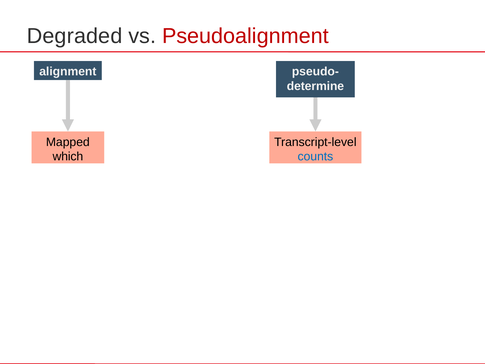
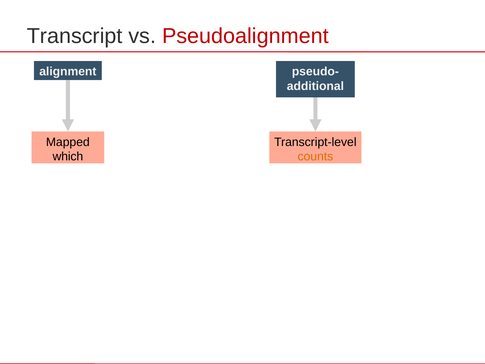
Degraded: Degraded -> Transcript (75, 36)
determine: determine -> additional (315, 86)
counts colour: blue -> orange (315, 156)
